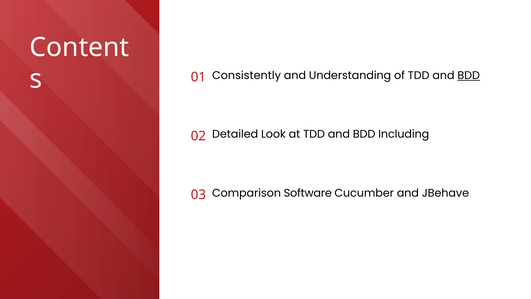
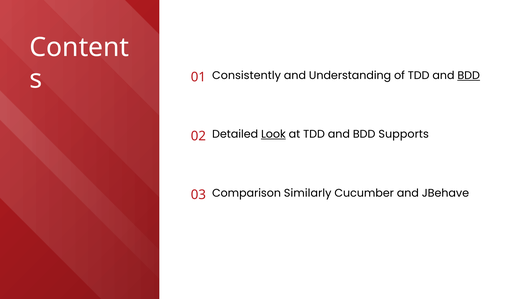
Look underline: none -> present (273, 134)
Including: Including -> Supports (404, 134)
Software: Software -> Similarly (308, 193)
